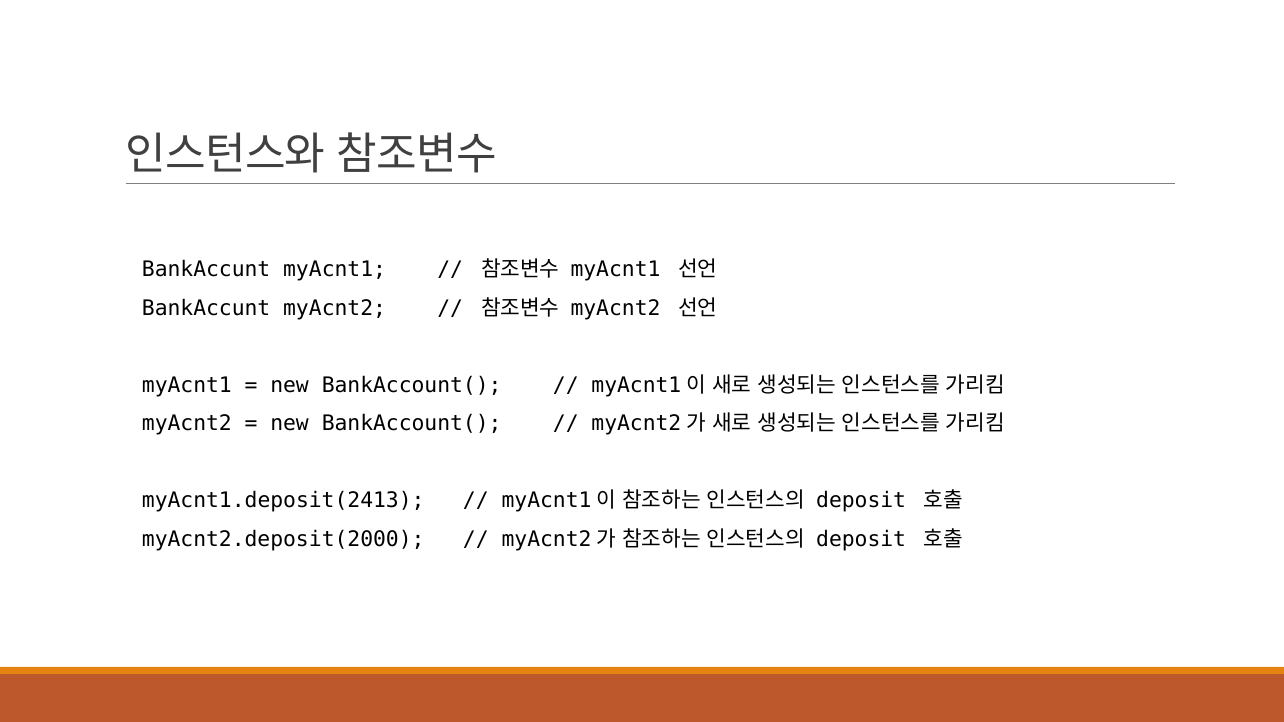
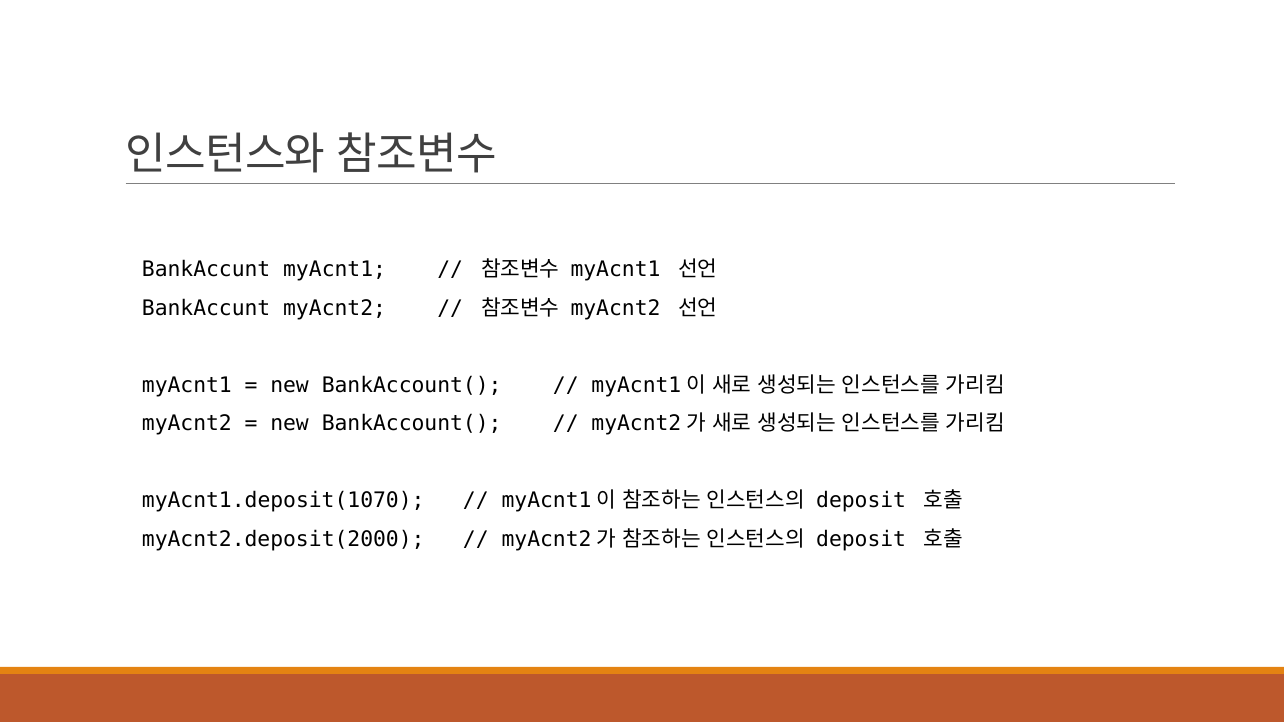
myAcnt1.deposit(2413: myAcnt1.deposit(2413 -> myAcnt1.deposit(1070 (283, 501)
